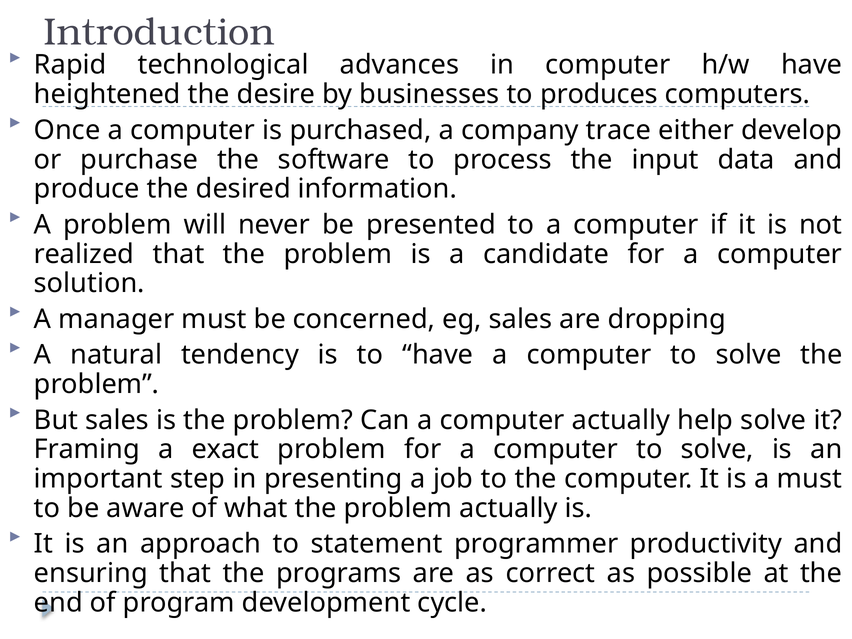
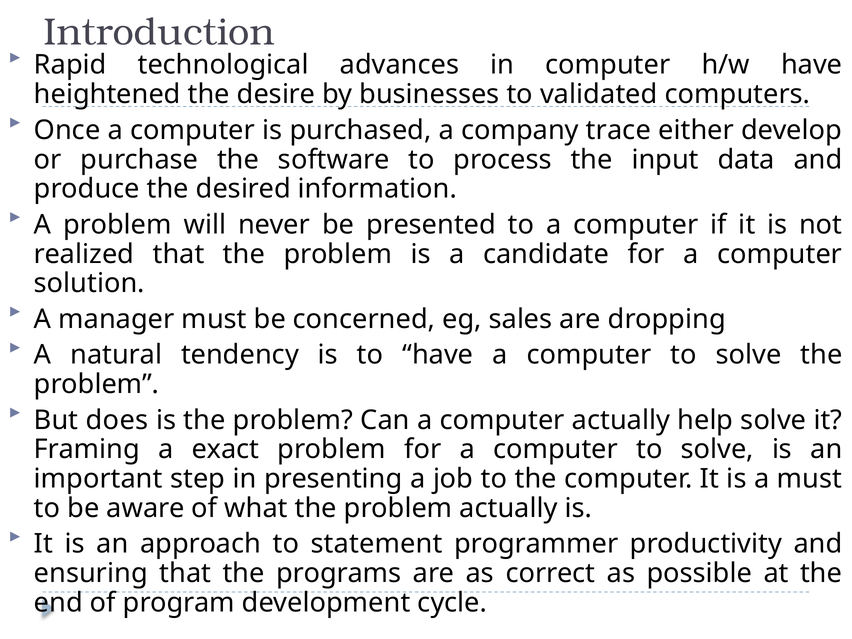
produces: produces -> validated (599, 94)
But sales: sales -> does (117, 420)
